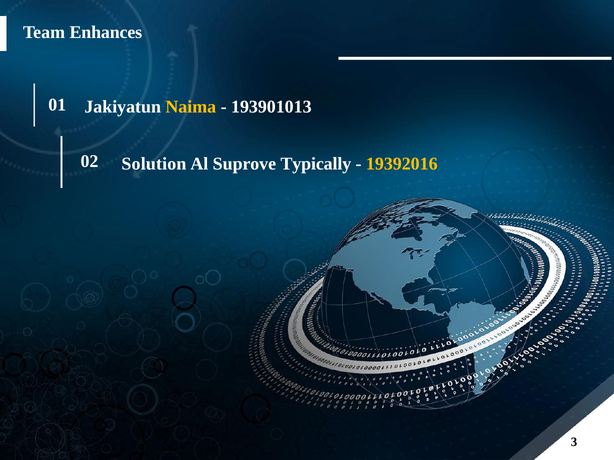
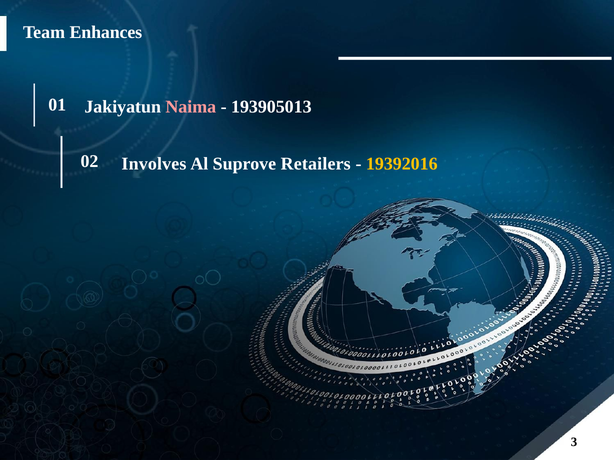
Naima colour: yellow -> pink (191, 107)
193901013: 193901013 -> 193905013 (271, 107)
Solution: Solution -> Involves (154, 164)
Typically: Typically -> Retailers (316, 164)
